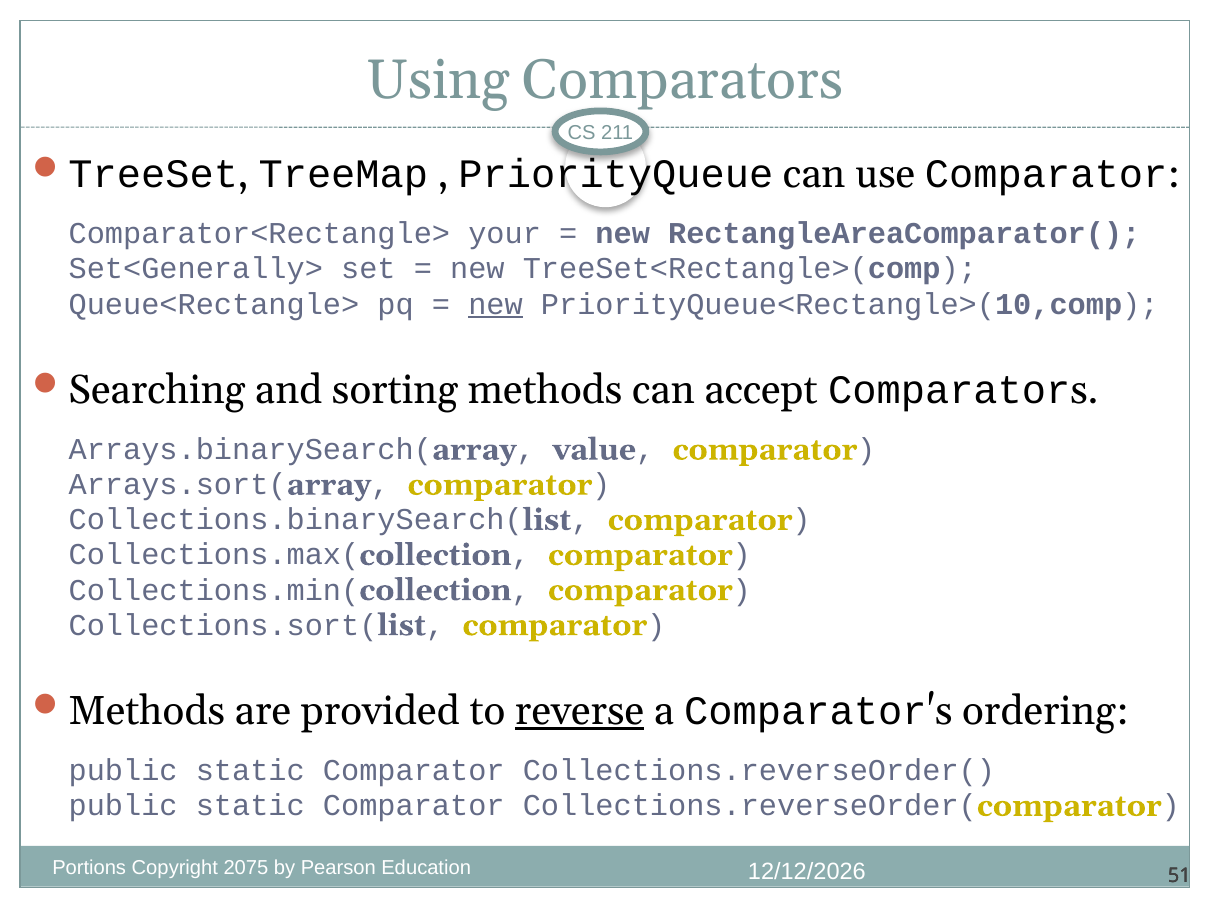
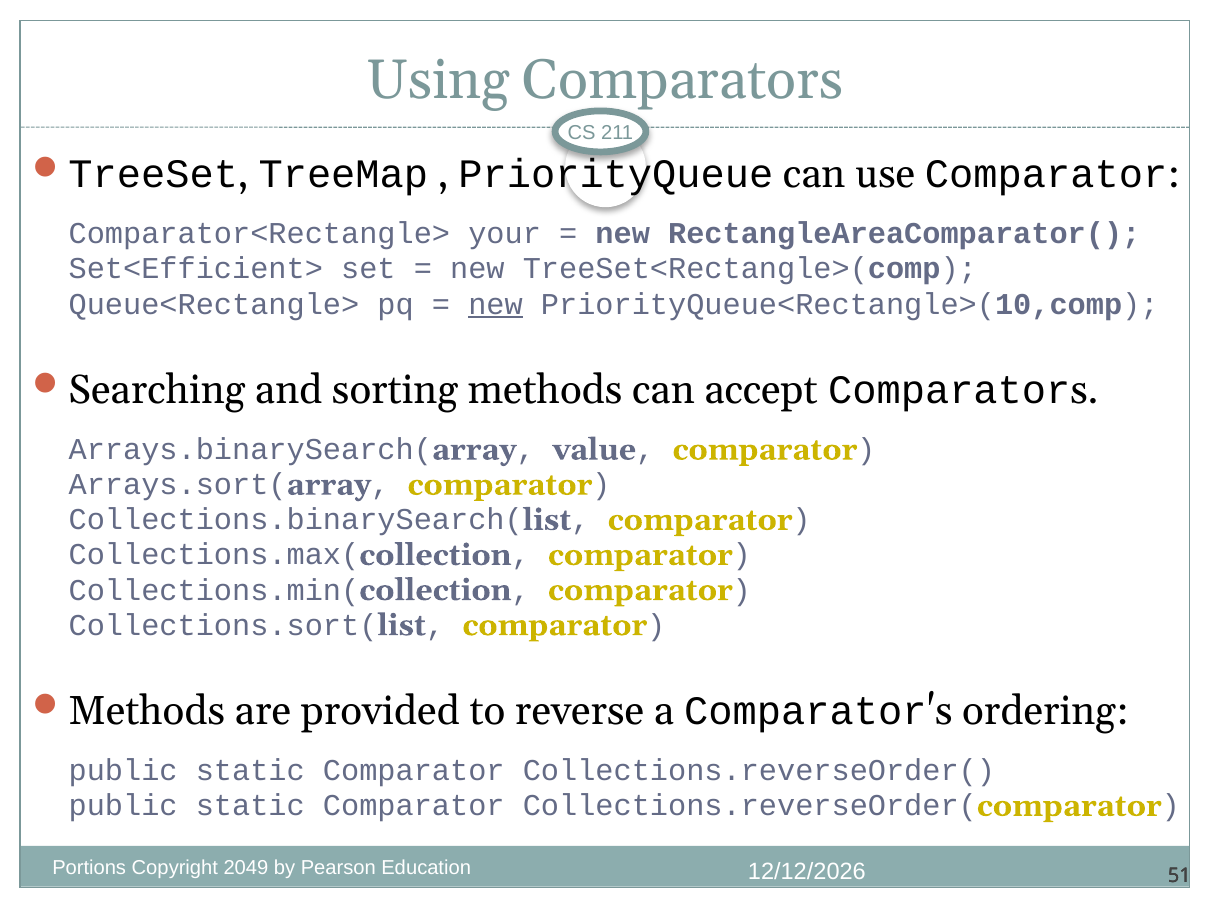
Set<Generally>: Set<Generally> -> Set<Efficient> (196, 269)
reverse underline: present -> none (580, 711)
2075: 2075 -> 2049 (246, 868)
